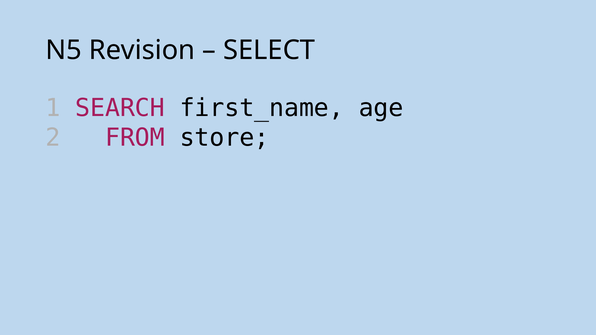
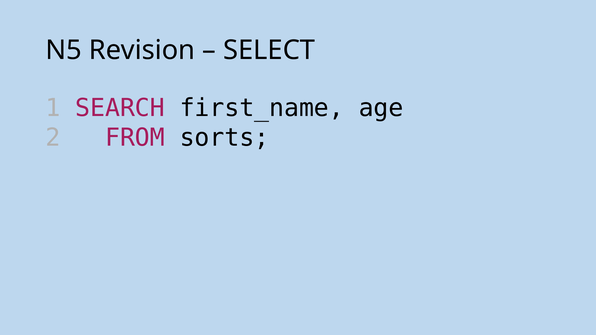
store: store -> sorts (224, 138)
